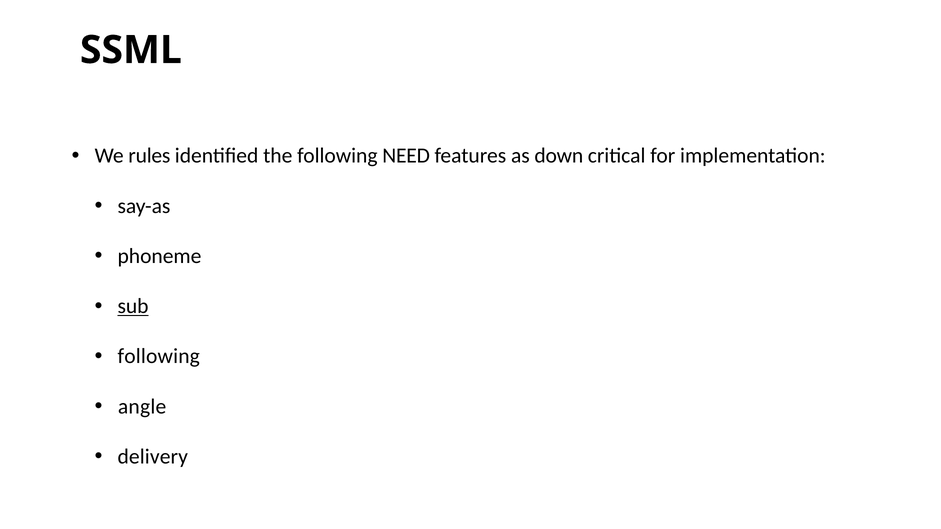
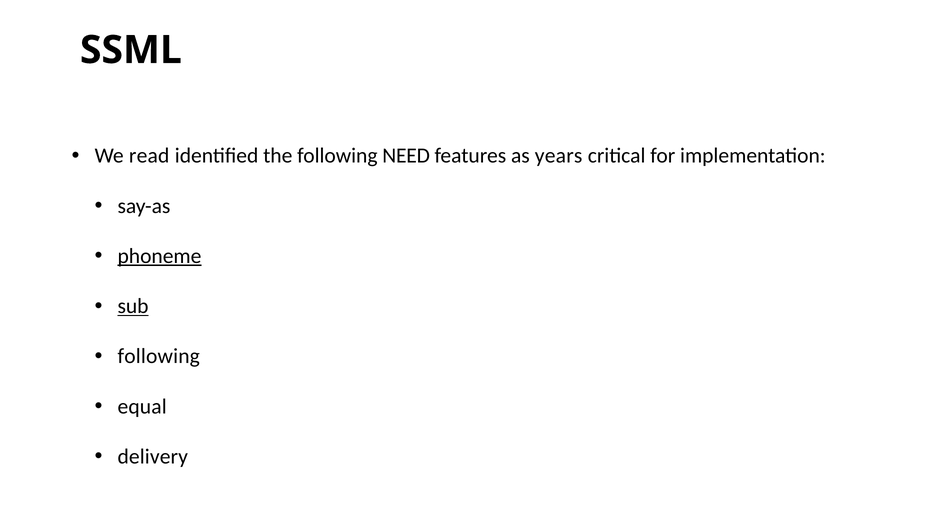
rules: rules -> read (149, 156)
down: down -> years (559, 156)
phoneme underline: none -> present (159, 256)
angle: angle -> equal (142, 407)
